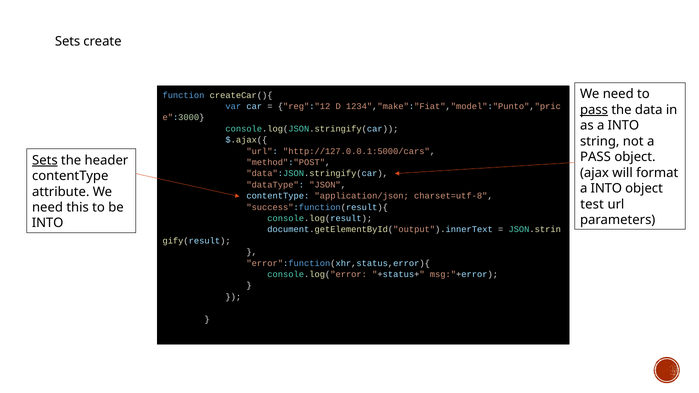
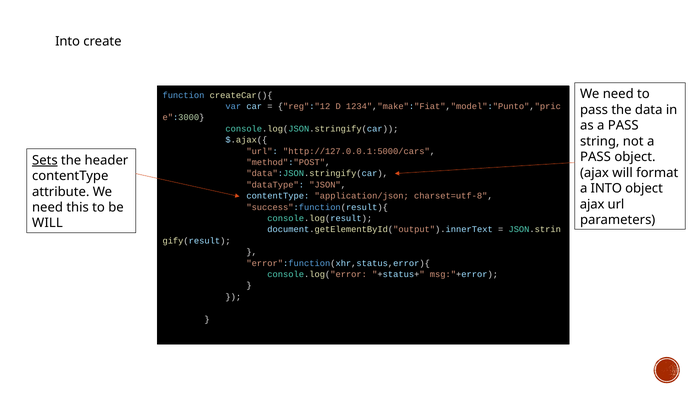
Sets: Sets -> Into (68, 42)
pass underline: present -> none (594, 110)
as a INTO: INTO -> PASS (623, 126)
test: test -> ajax (592, 204)
INTO: INTO -> WILL (47, 223)
